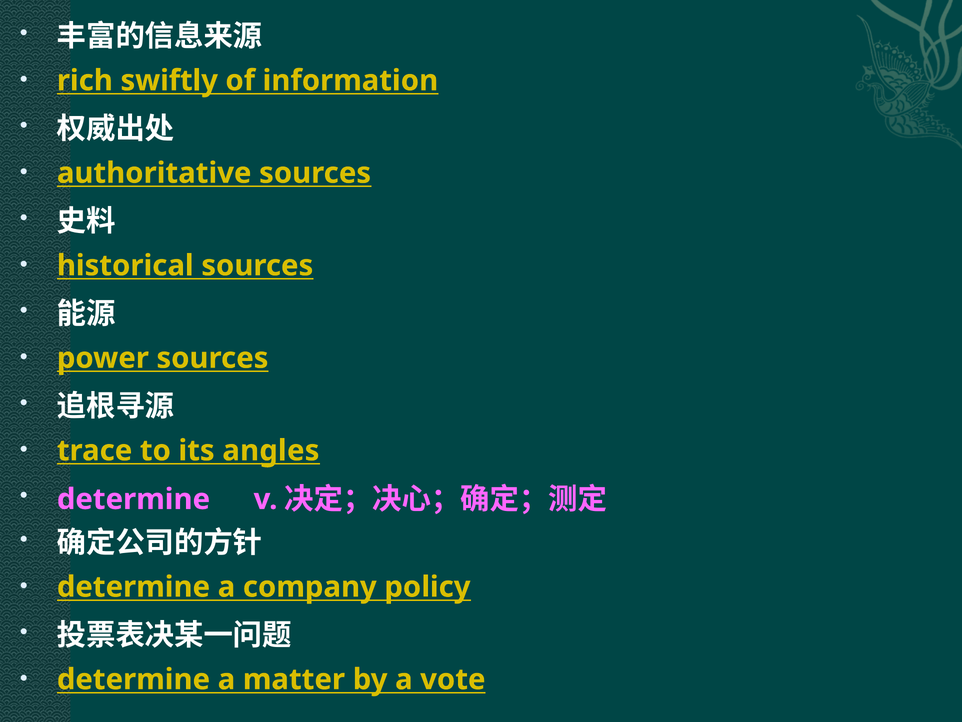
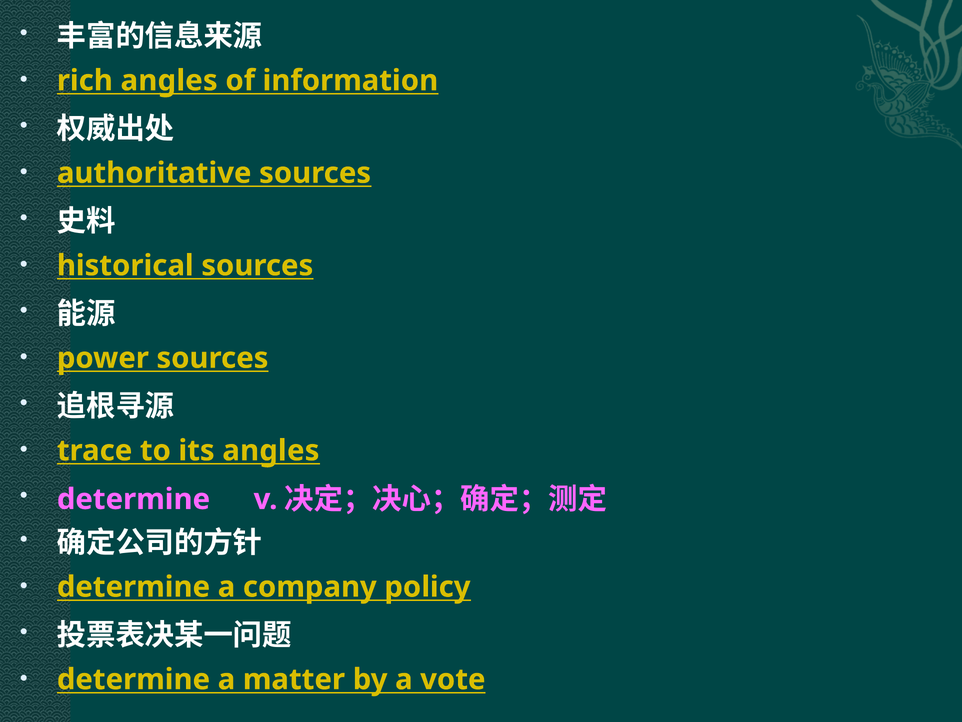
rich swiftly: swiftly -> angles (169, 81)
